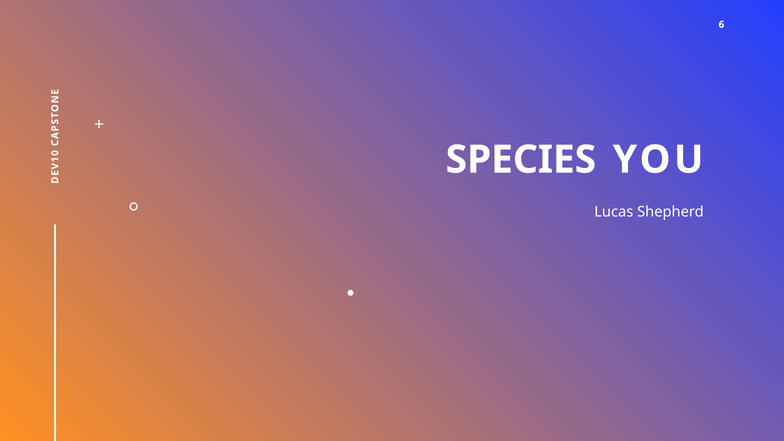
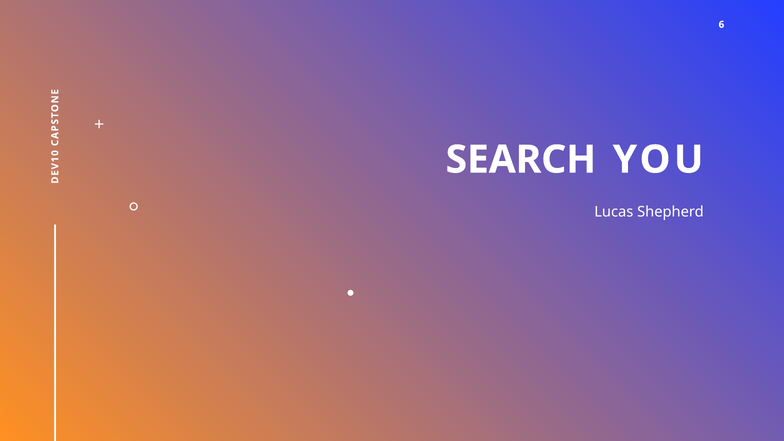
SPECIES: SPECIES -> SEARCH (521, 160)
